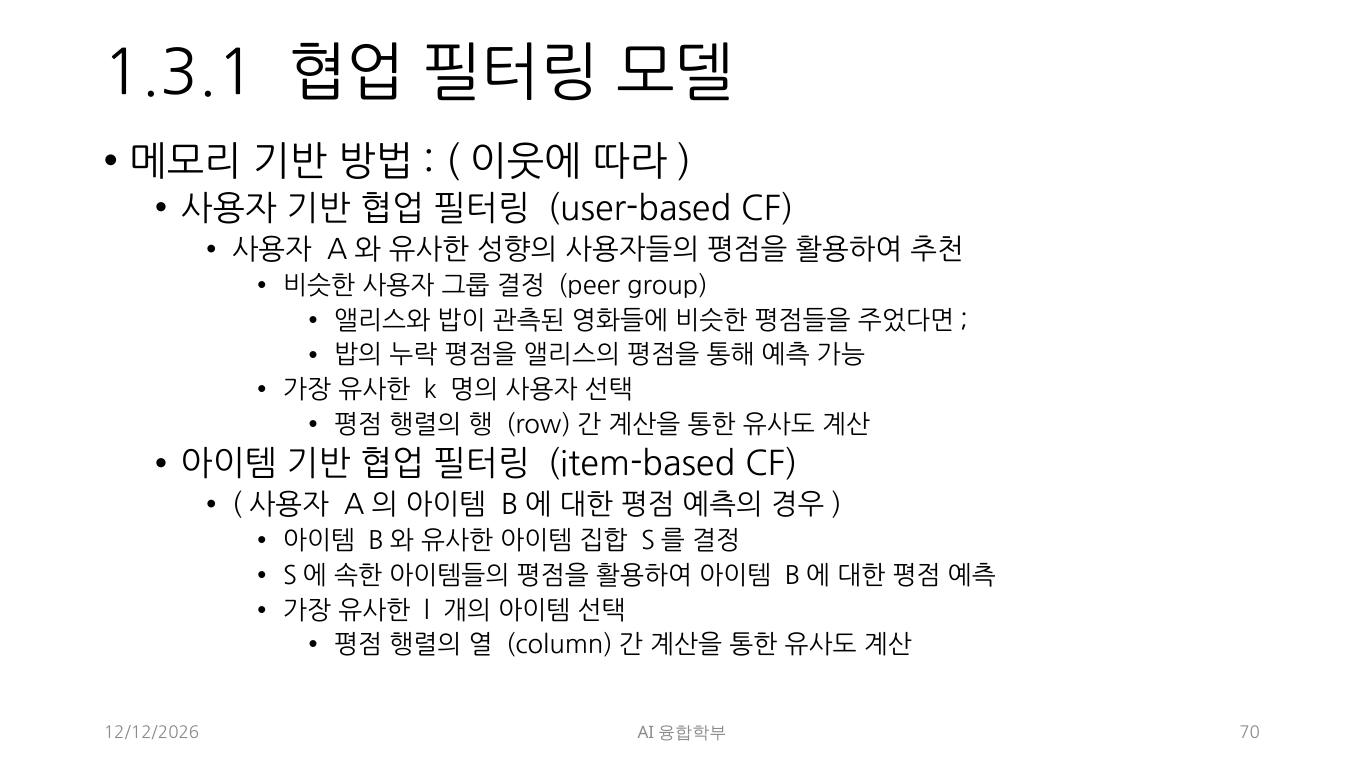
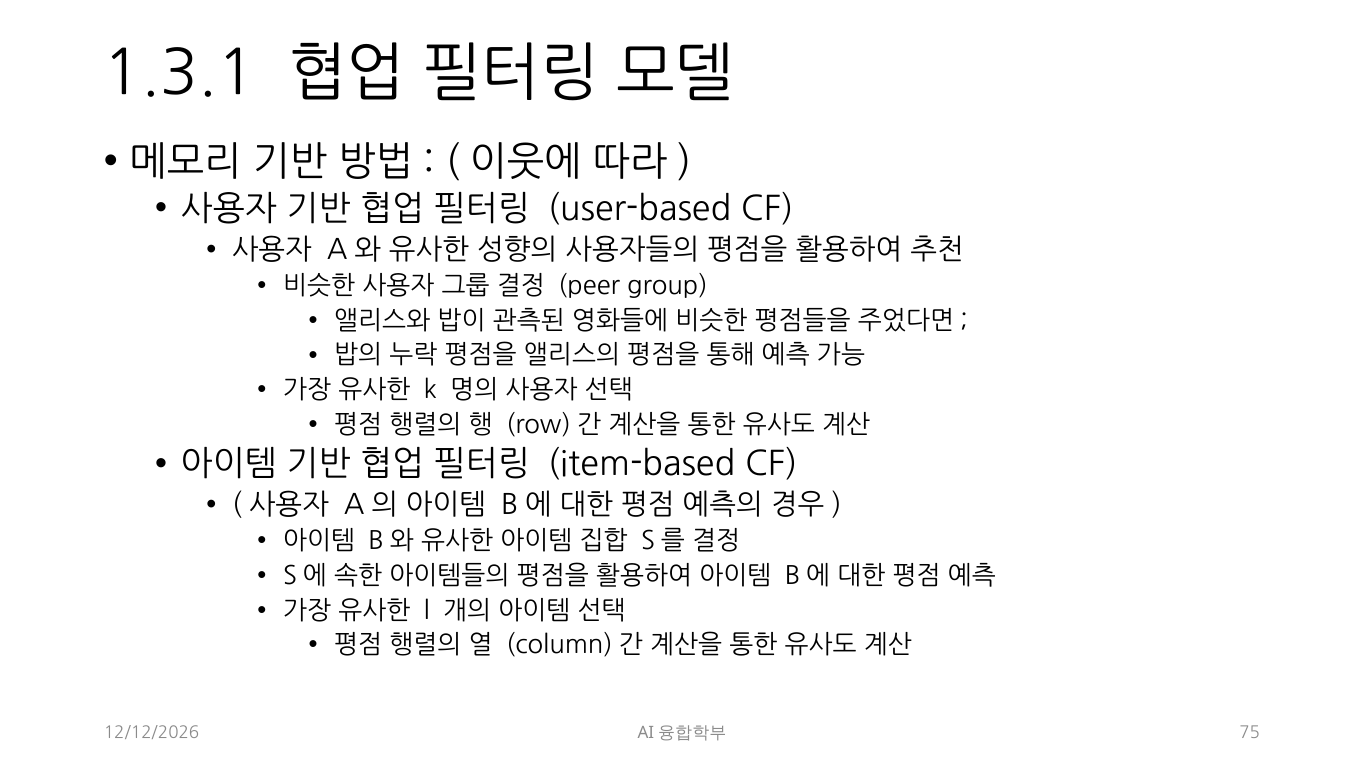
70: 70 -> 75 (1250, 733)
